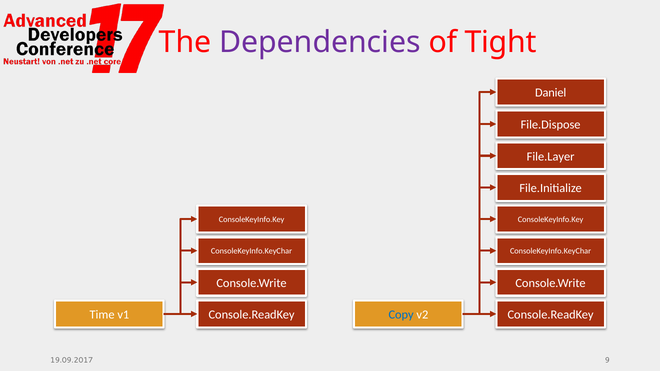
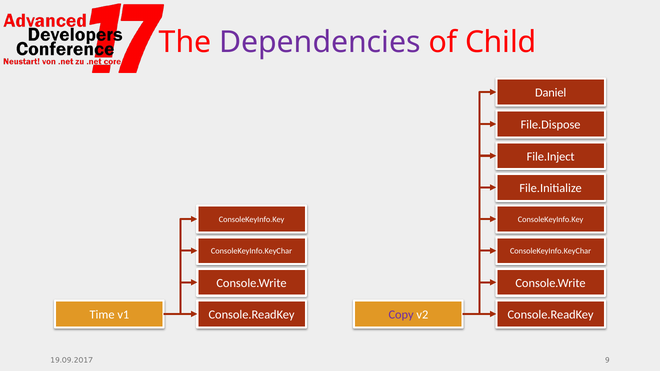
Tight: Tight -> Child (501, 42)
File.Layer: File.Layer -> File.Inject (551, 157)
Copy colour: blue -> purple (401, 315)
